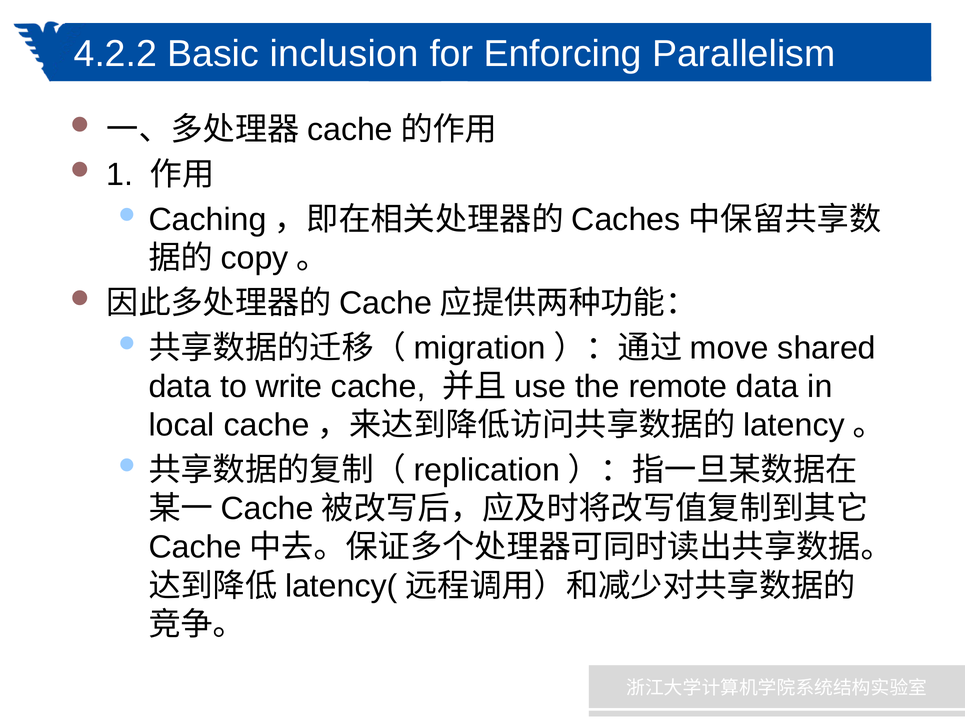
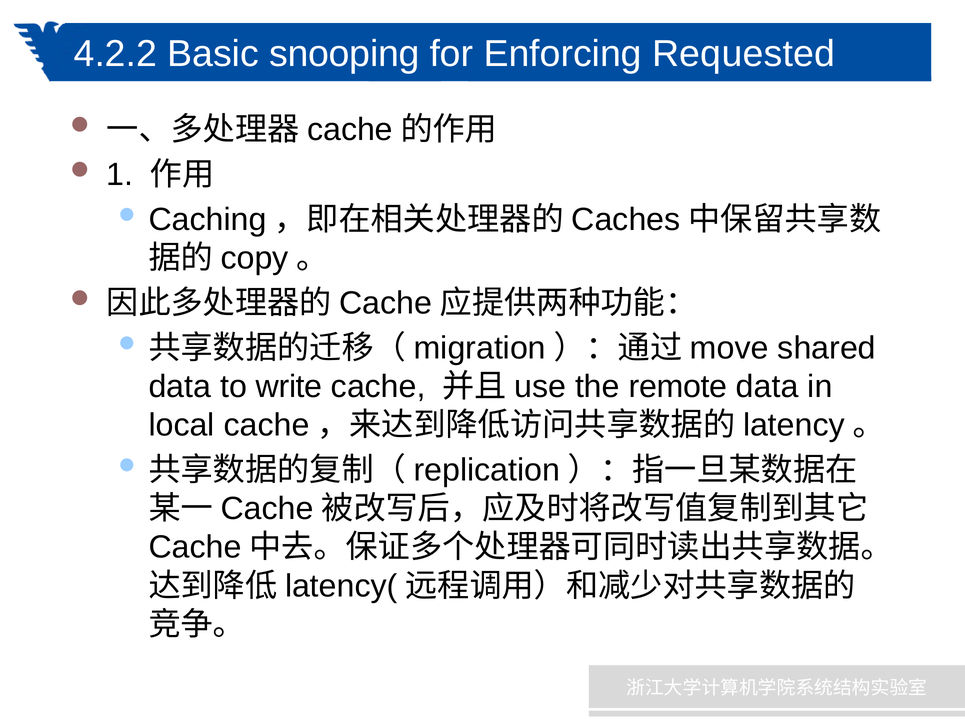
inclusion: inclusion -> snooping (344, 54)
Parallelism: Parallelism -> Requested (744, 54)
